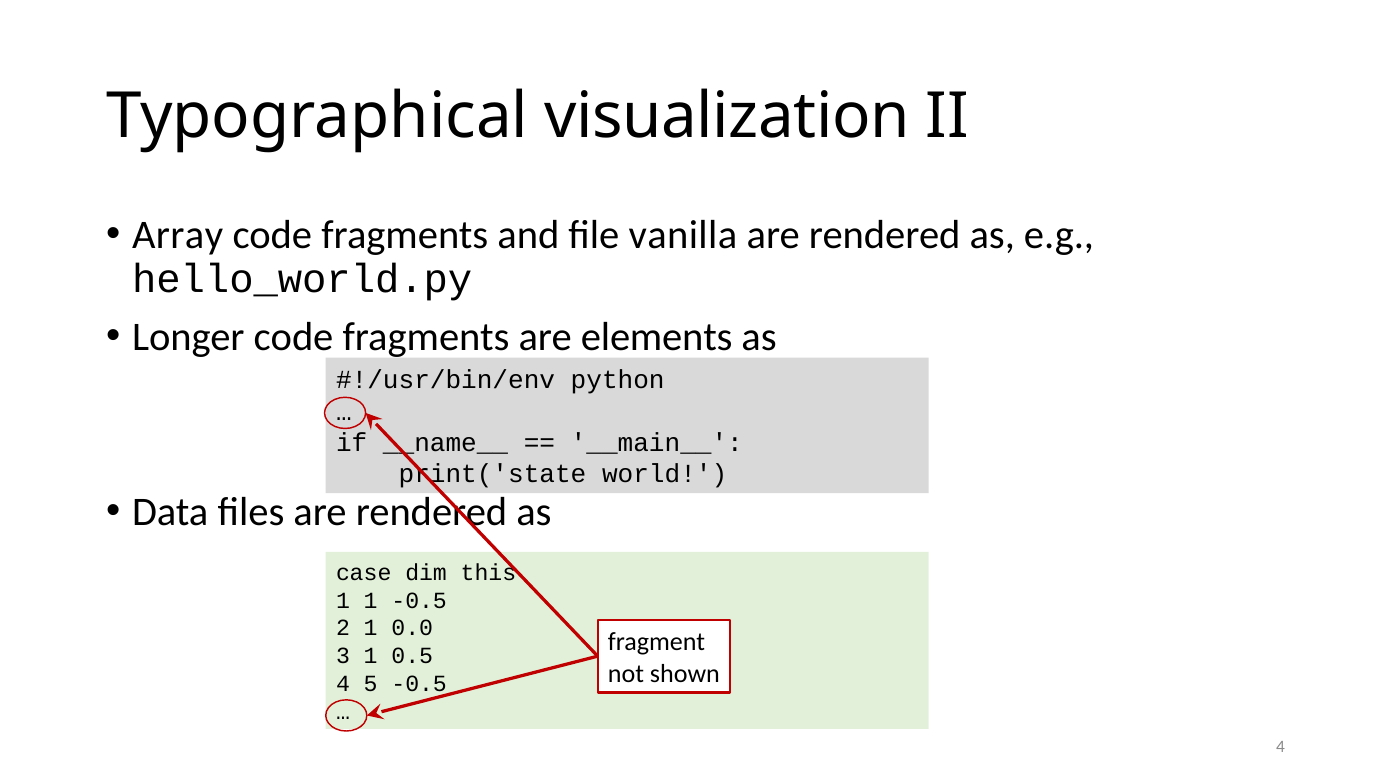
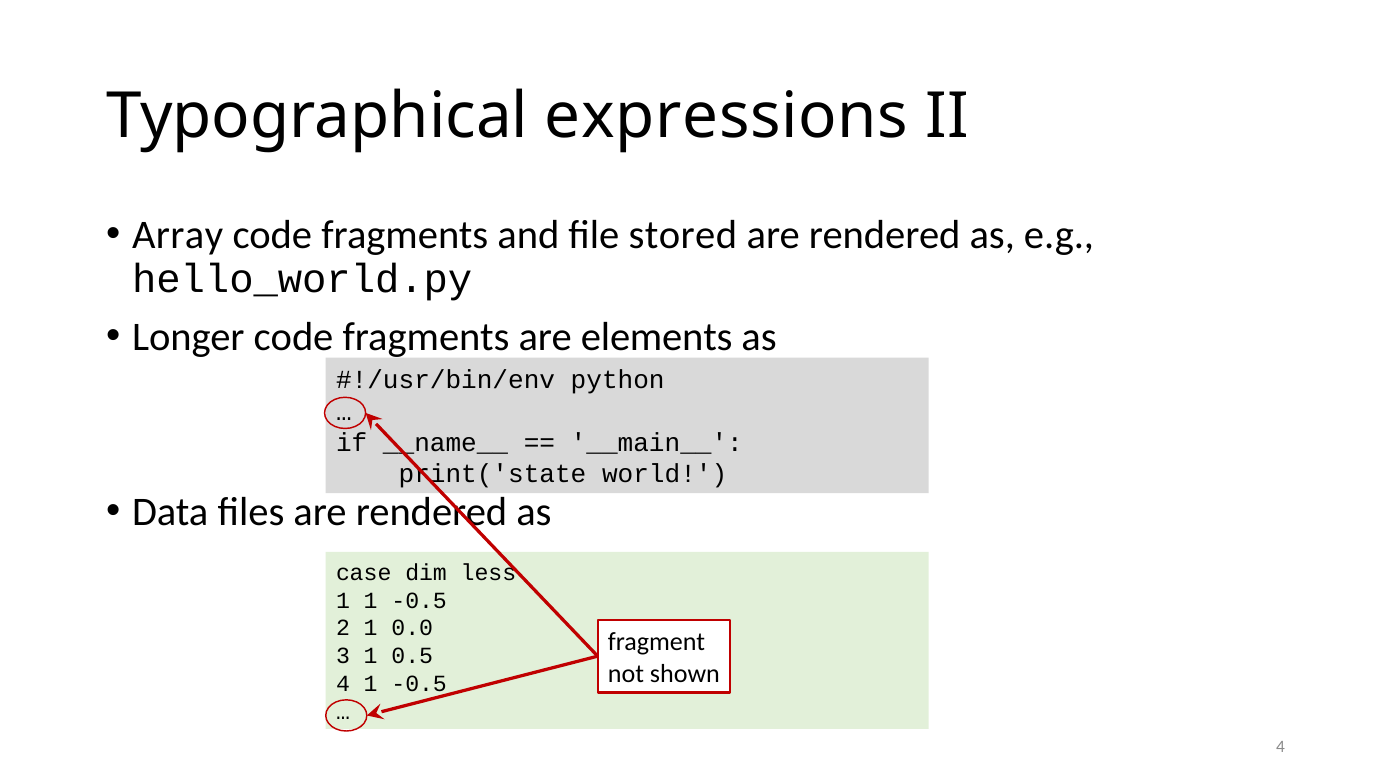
visualization: visualization -> expressions (727, 117)
vanilla: vanilla -> stored (683, 235)
this: this -> less (488, 573)
4 5: 5 -> 1 (371, 684)
